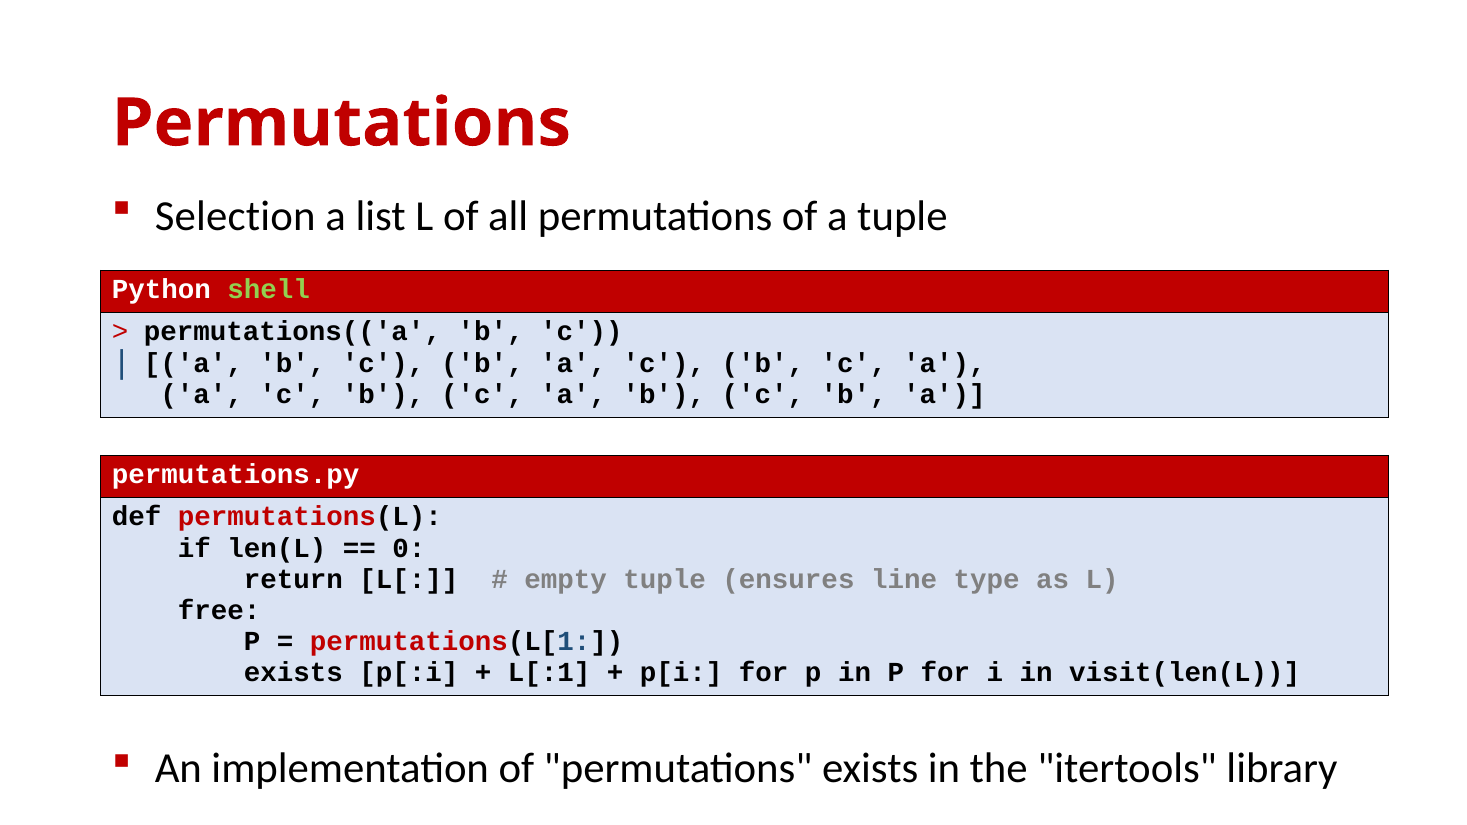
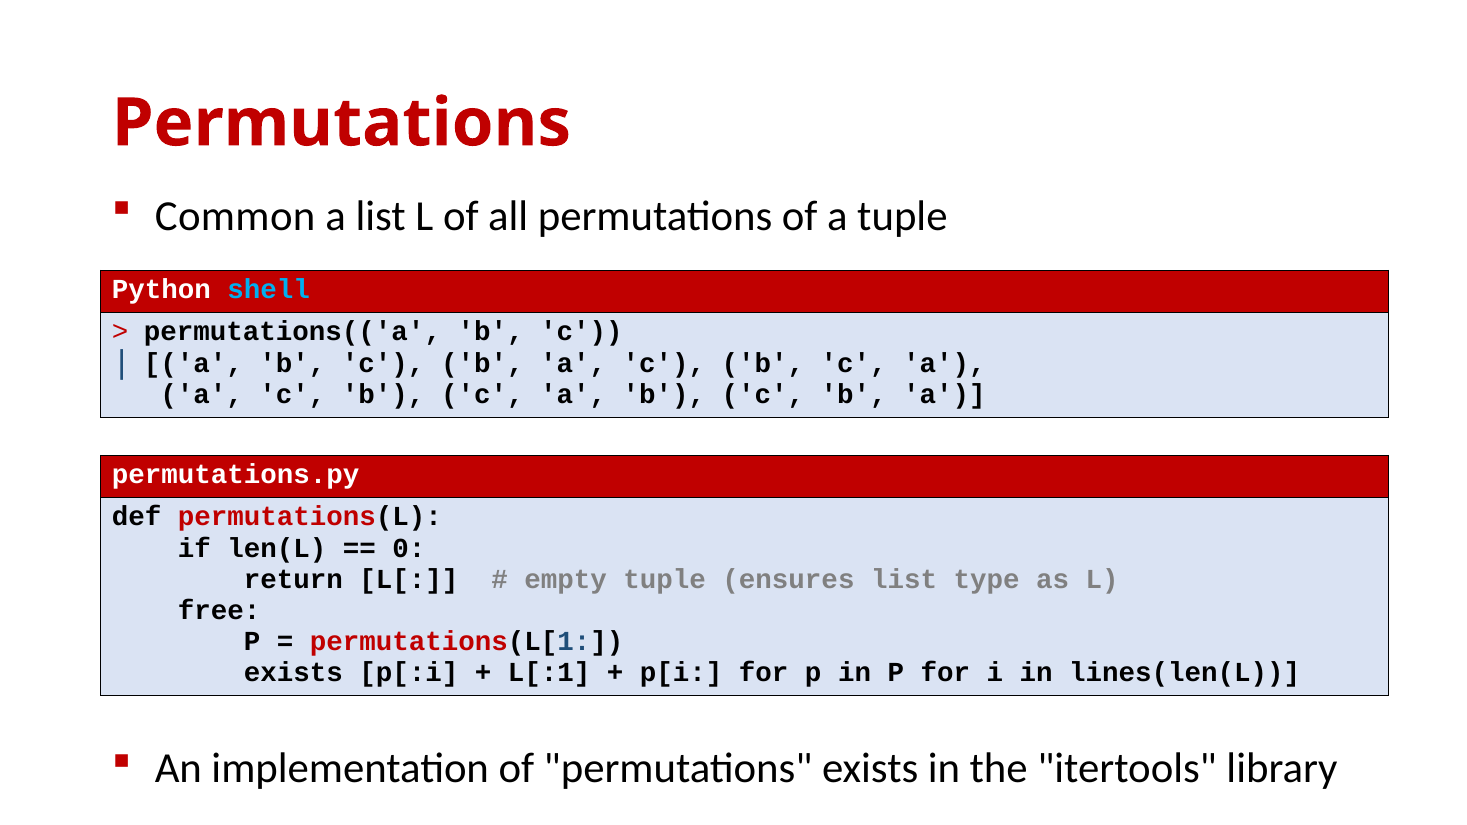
Selection: Selection -> Common (235, 216)
shell colour: light green -> light blue (269, 290)
ensures line: line -> list (904, 579)
visit(len(L: visit(len(L -> lines(len(L (1185, 673)
